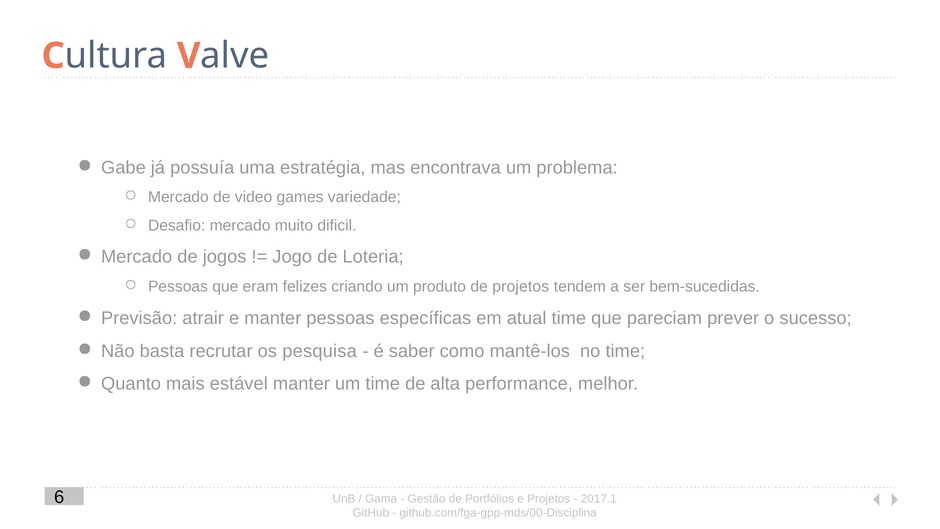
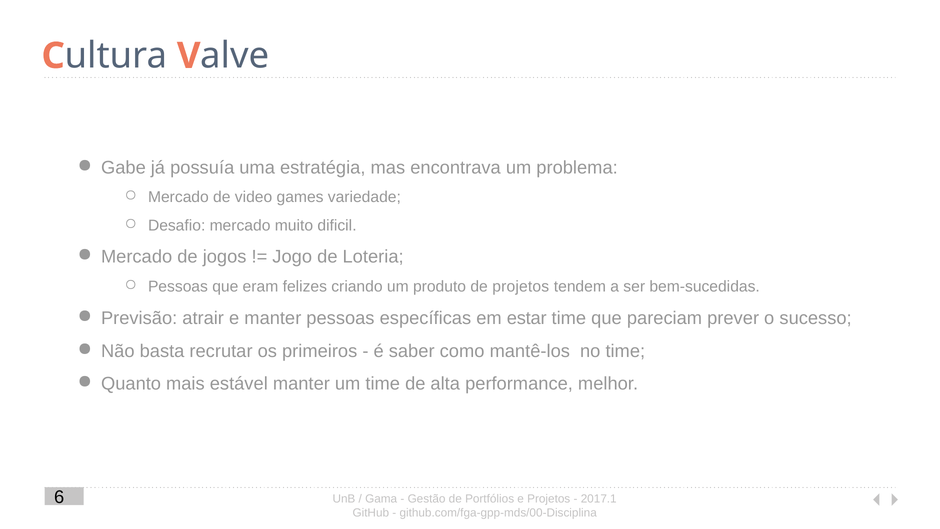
atual: atual -> estar (527, 318)
pesquisa: pesquisa -> primeiros (320, 351)
